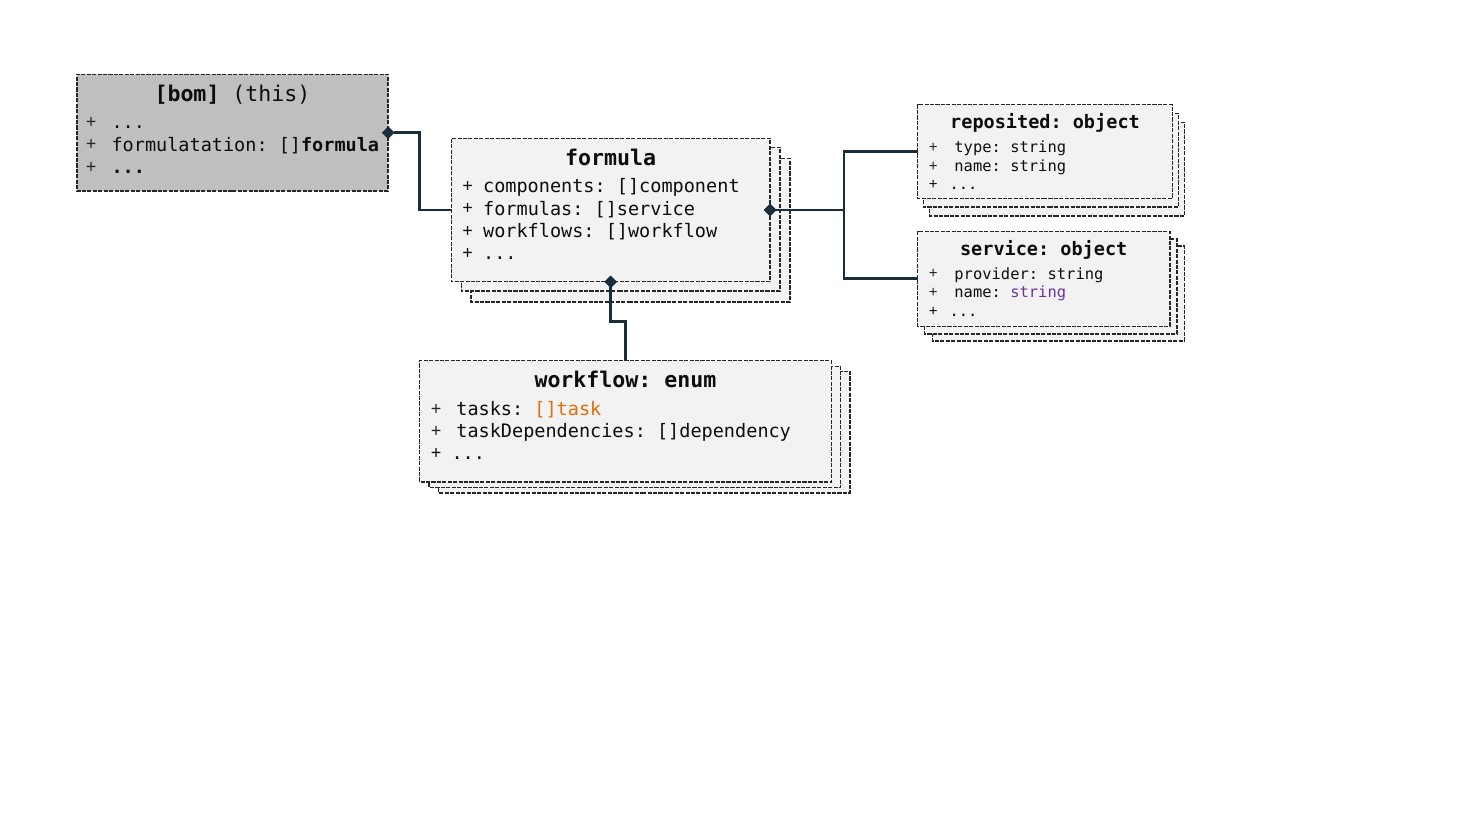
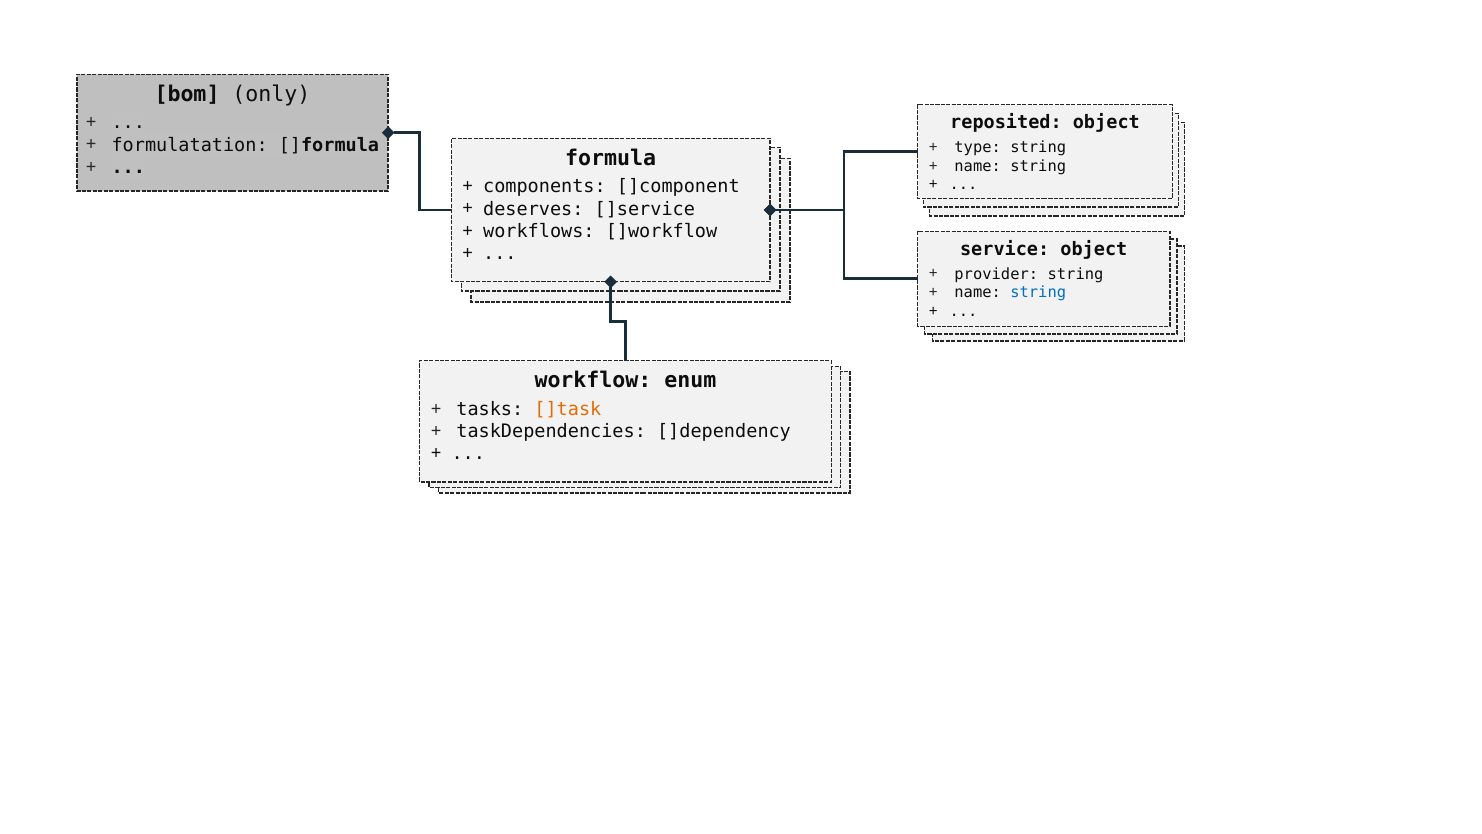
this: this -> only (271, 94)
formulas: formulas -> deserves (533, 209)
string colour: purple -> blue (1038, 292)
